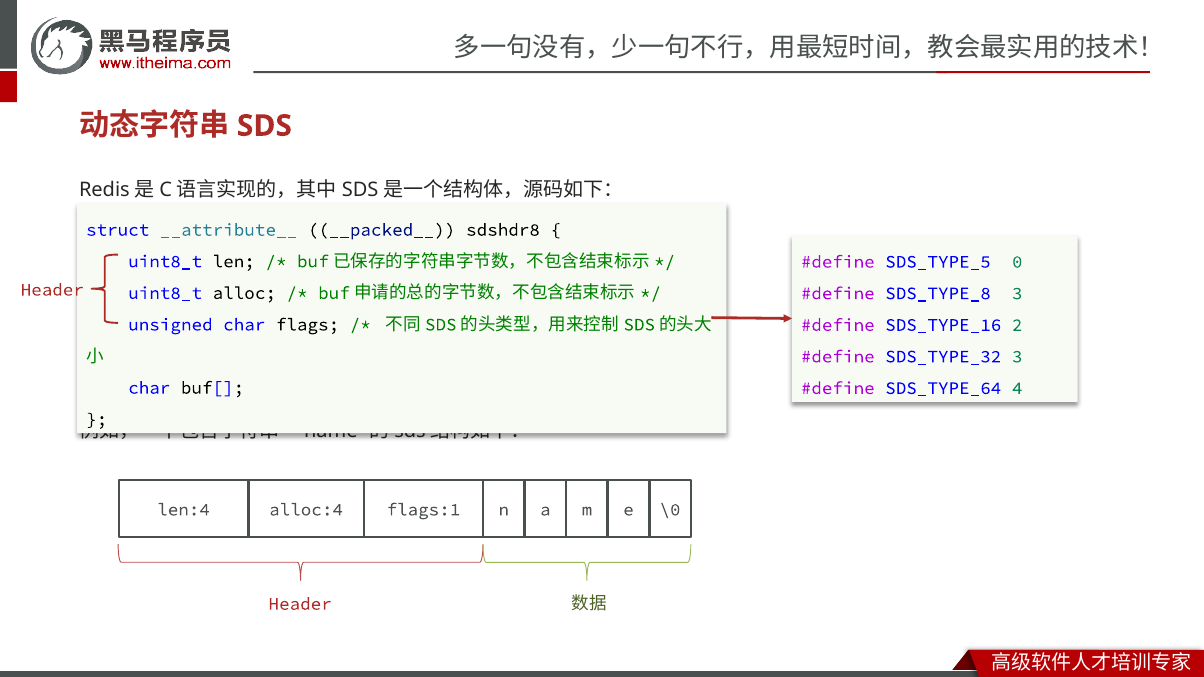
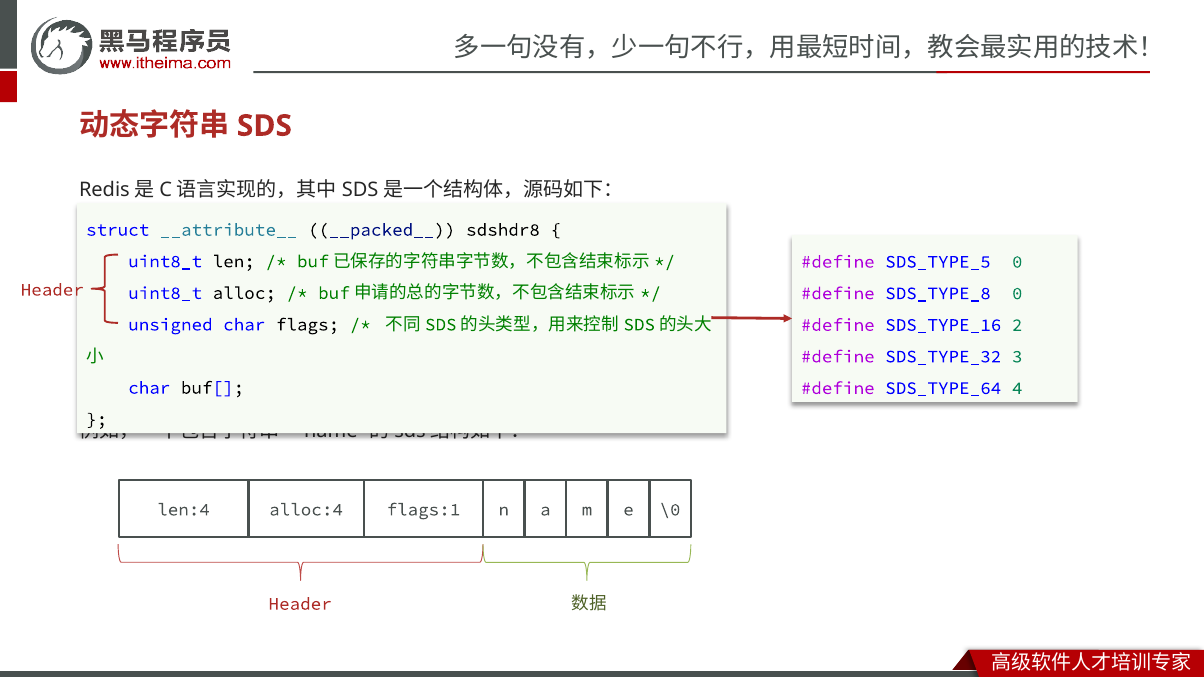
SDS_TYPE_8 3: 3 -> 0 (1017, 293)
